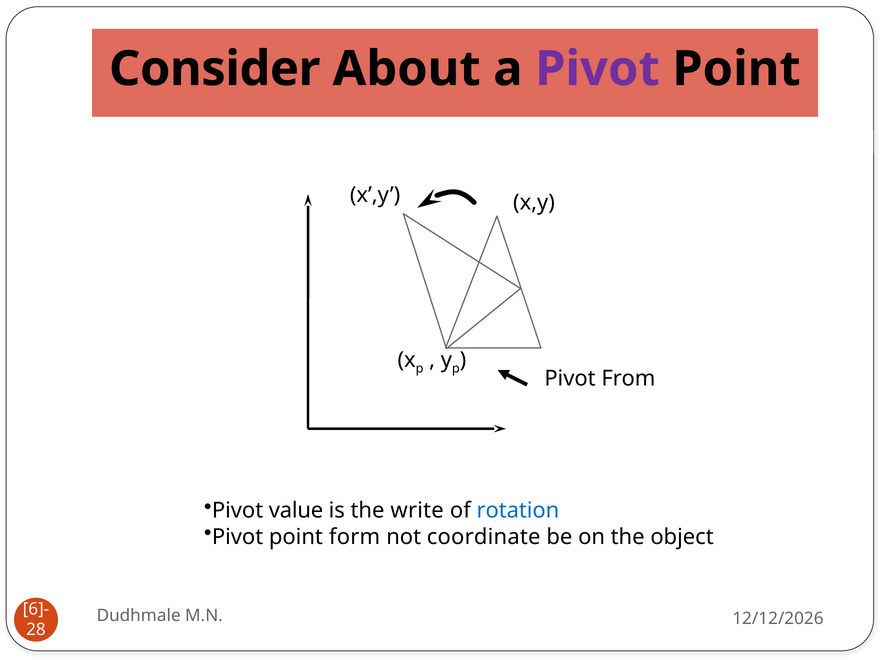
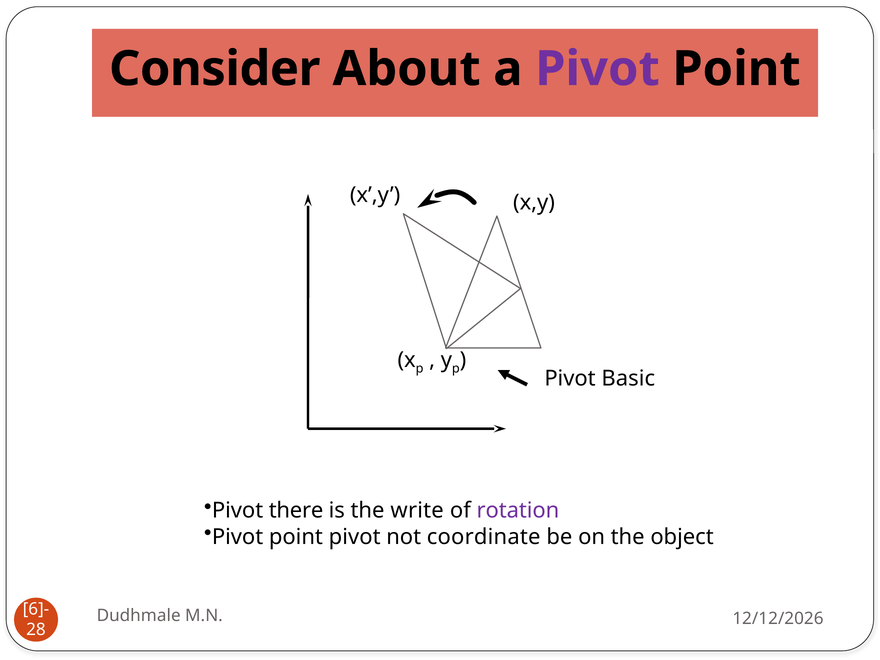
From: From -> Basic (628, 378)
value: value -> there (296, 510)
rotation colour: blue -> purple (518, 510)
point form: form -> pivot (355, 537)
